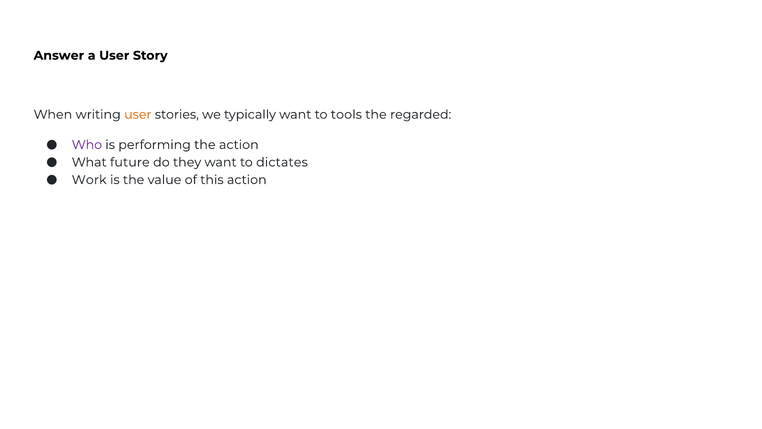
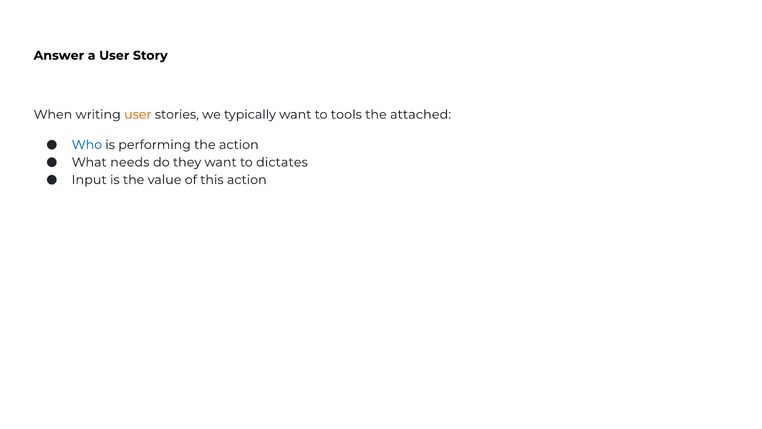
regarded: regarded -> attached (421, 114)
Who colour: purple -> blue (87, 145)
future: future -> needs (130, 162)
Work: Work -> Input (89, 180)
